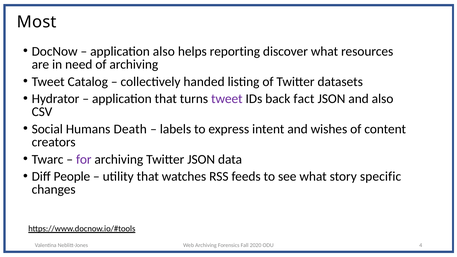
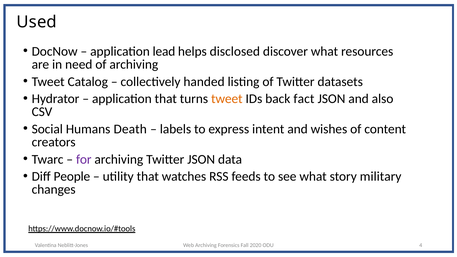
Most: Most -> Used (37, 22)
application also: also -> lead (164, 51)
reporting: reporting -> disclosed (235, 51)
tweet colour: purple -> orange (227, 99)
specific: specific -> military (381, 177)
